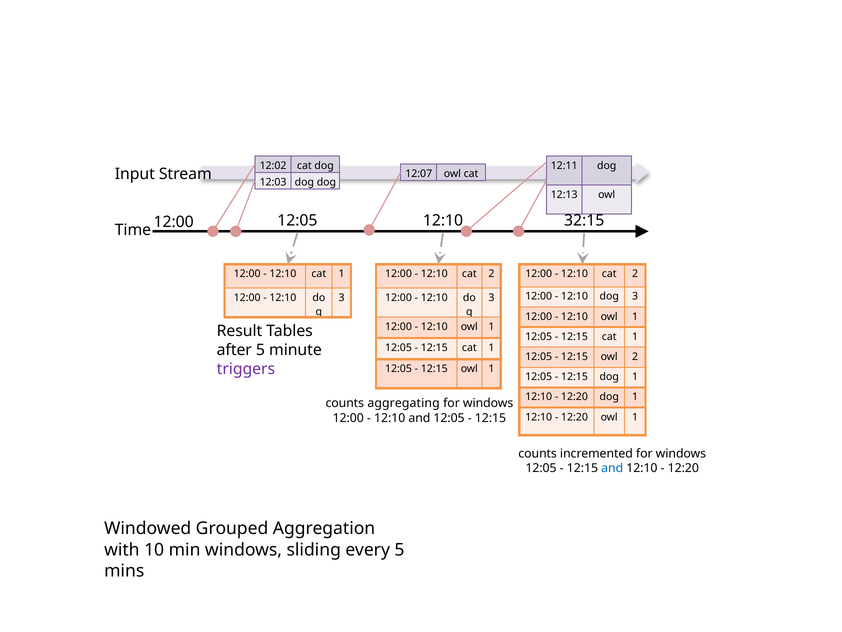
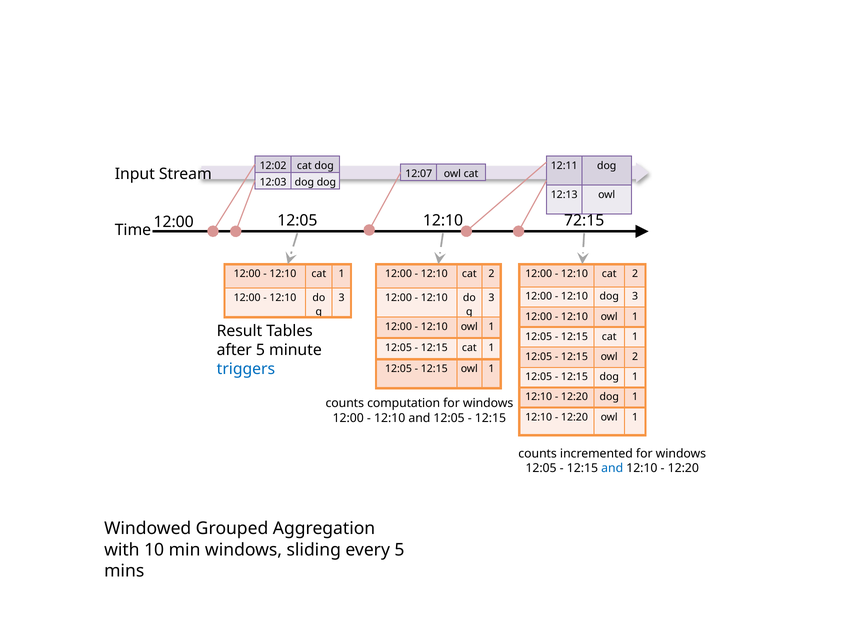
32:15: 32:15 -> 72:15 (584, 220)
triggers colour: purple -> blue (246, 369)
aggregating: aggregating -> computation (404, 403)
